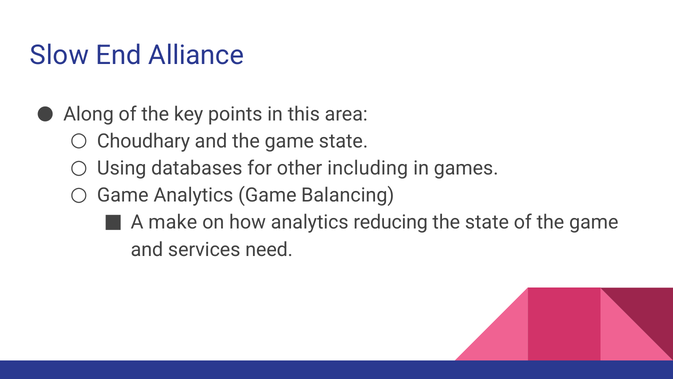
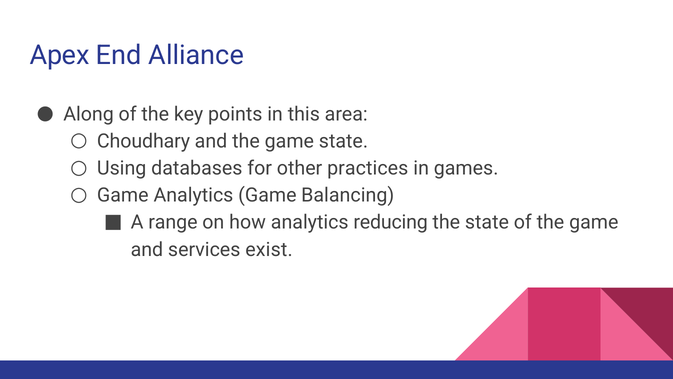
Slow: Slow -> Apex (60, 55)
including: including -> practices (368, 168)
make: make -> range (173, 222)
need: need -> exist (269, 249)
